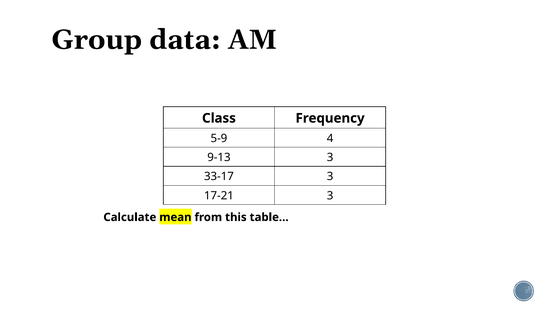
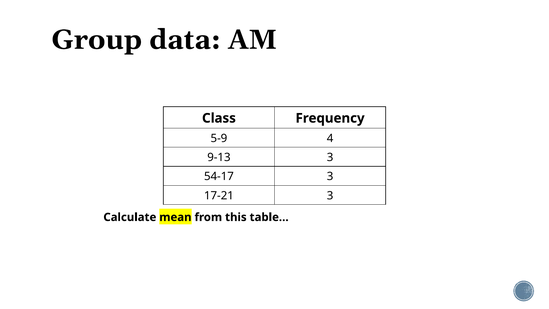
33-17: 33-17 -> 54-17 (219, 176)
